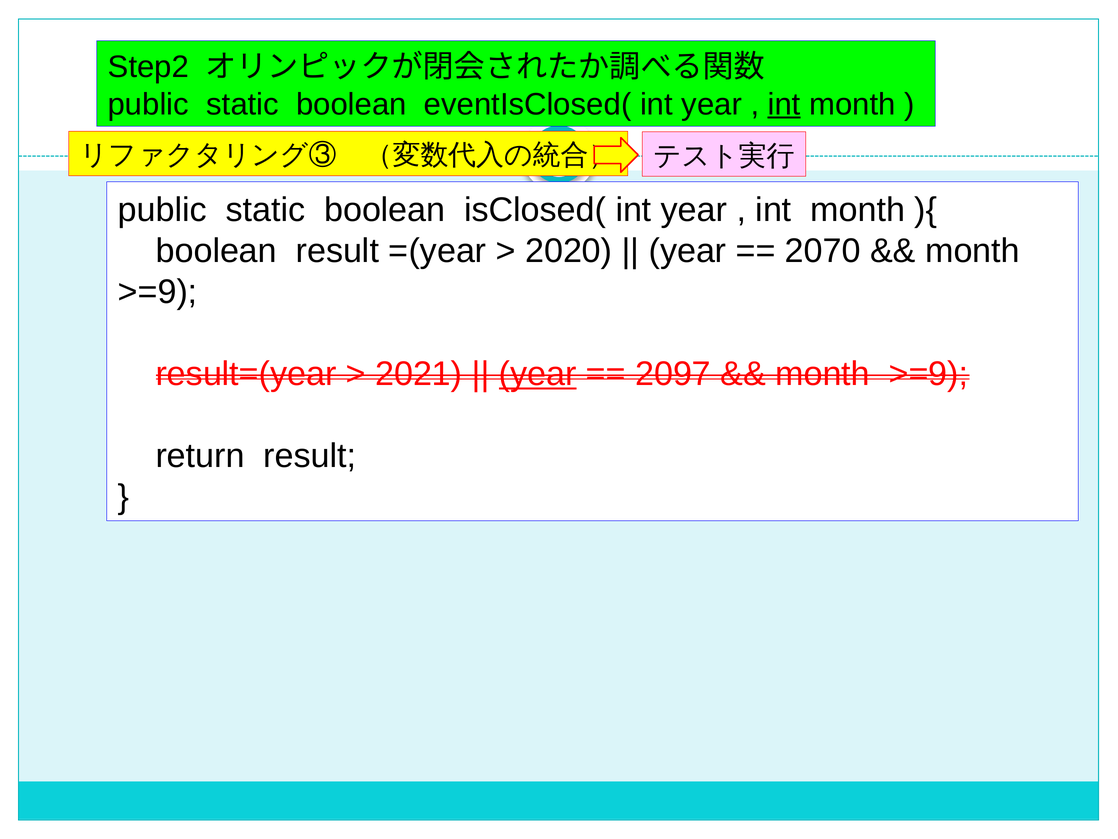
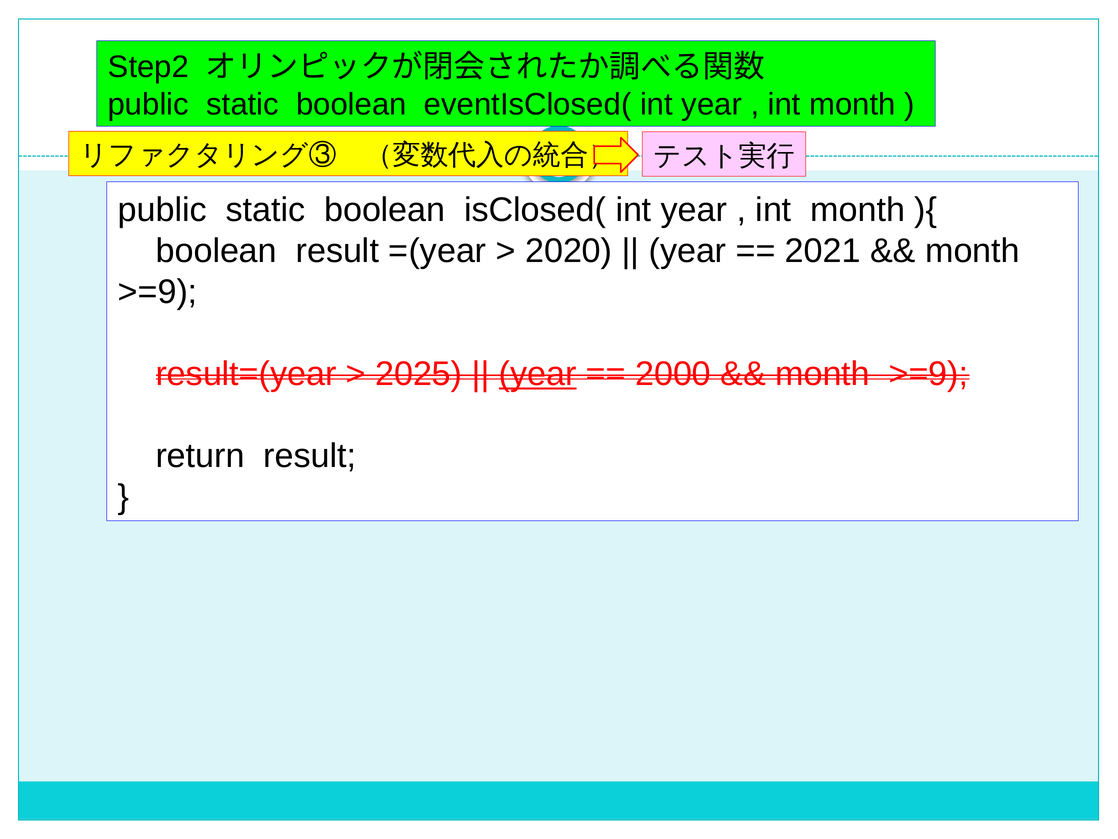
int underline: present -> none (784, 104)
2070: 2070 -> 2021 (823, 251)
2021: 2021 -> 2025 (419, 374)
2097: 2097 -> 2000 (673, 374)
